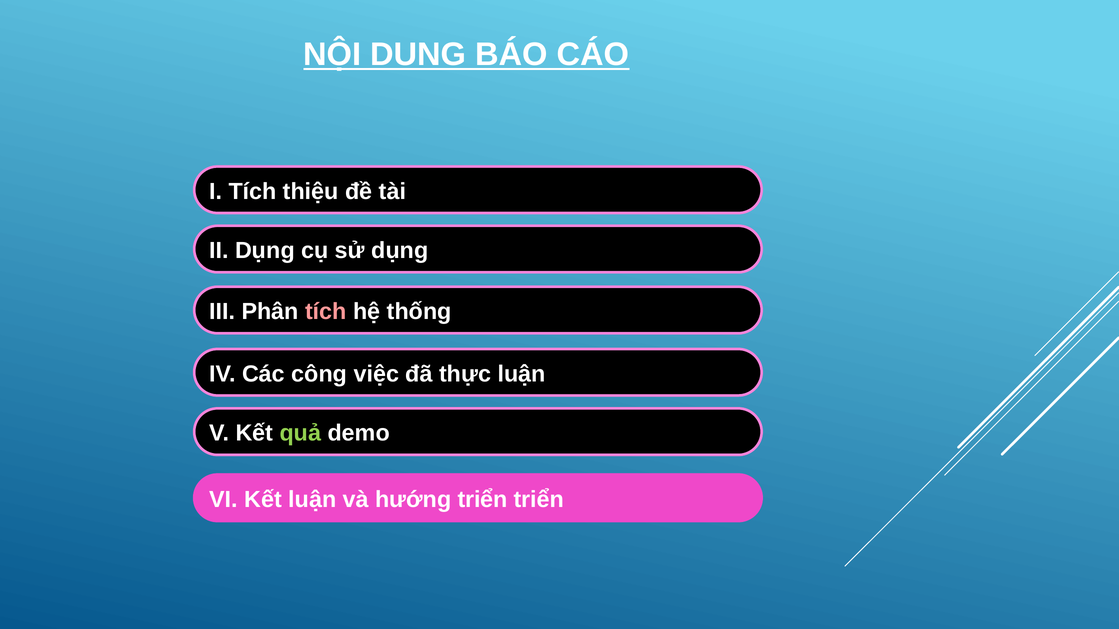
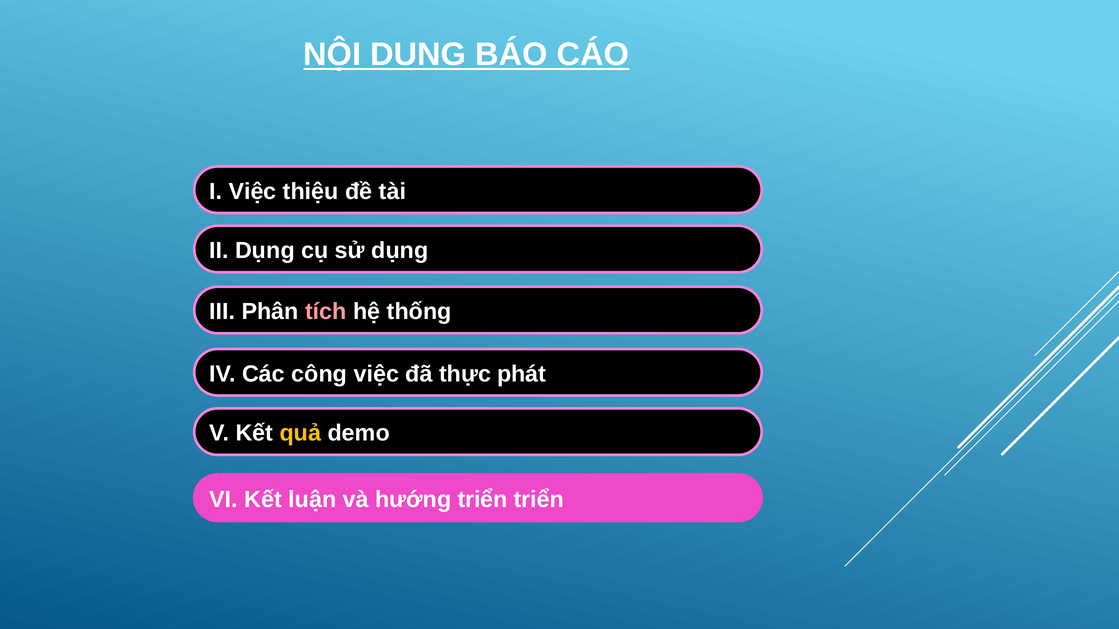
I Tích: Tích -> Việc (253, 192)
thực luận: luận -> phát (522, 374)
quả colour: light green -> yellow (300, 434)
